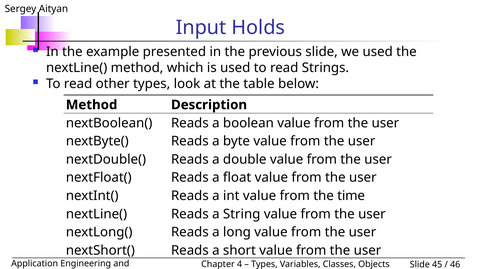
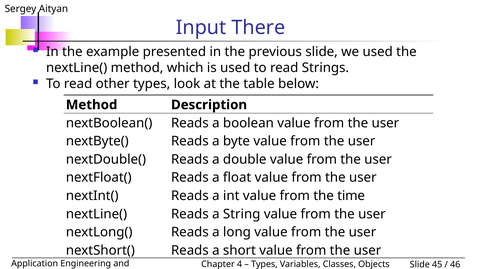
Holds: Holds -> There (258, 28)
